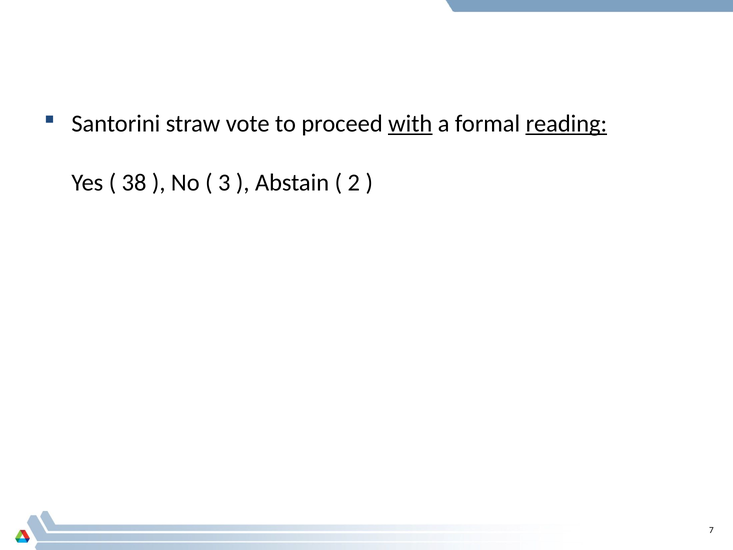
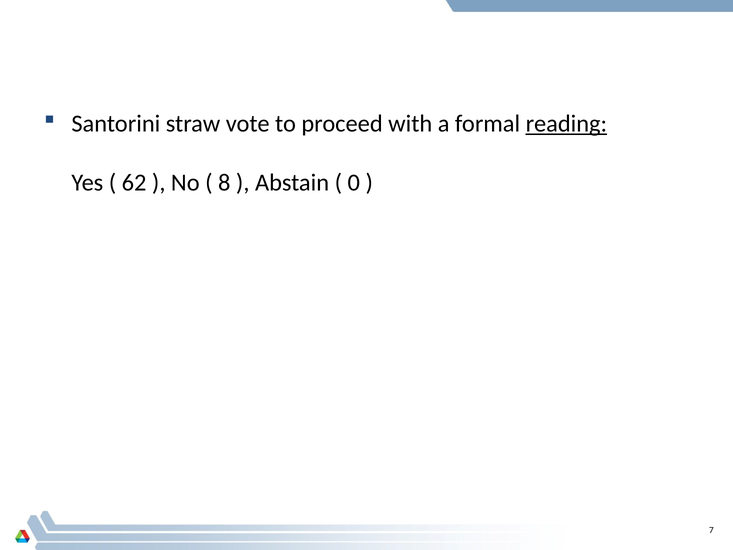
with underline: present -> none (410, 124)
38: 38 -> 62 (134, 183)
3: 3 -> 8 (224, 183)
2: 2 -> 0 (354, 183)
